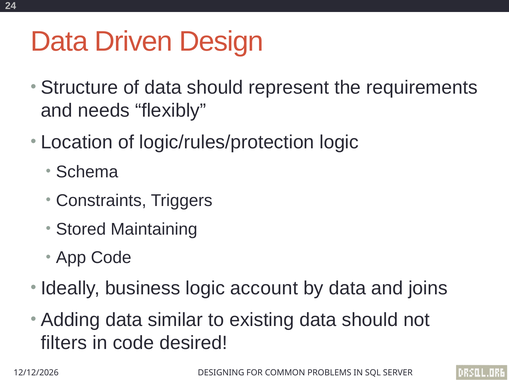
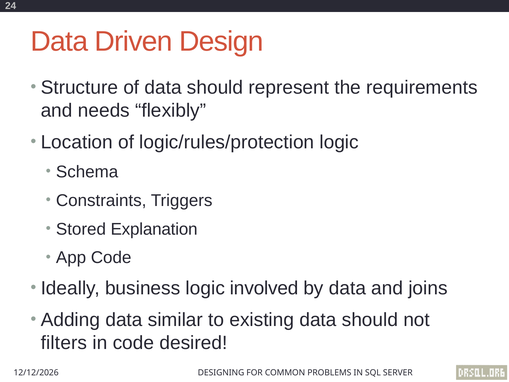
Maintaining: Maintaining -> Explanation (154, 229)
account: account -> involved (264, 288)
